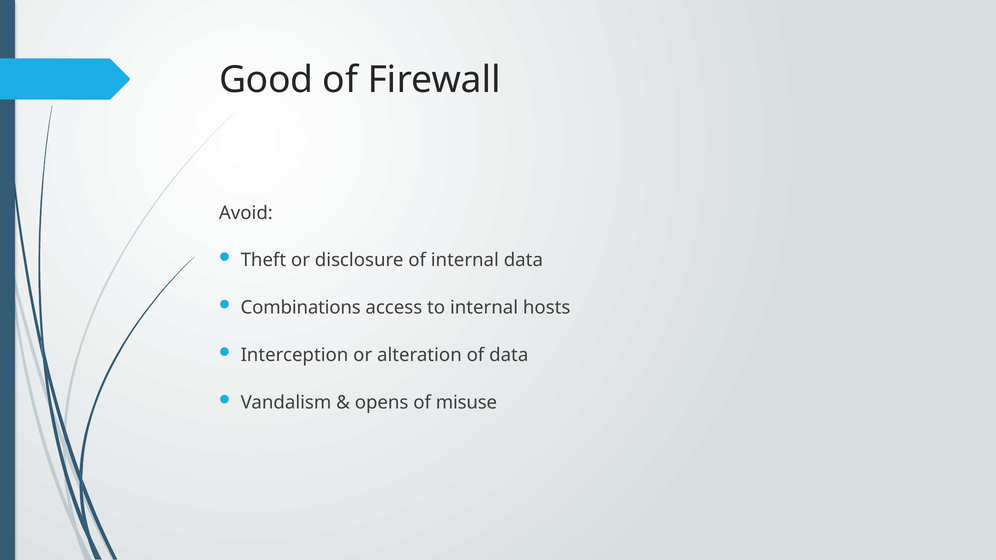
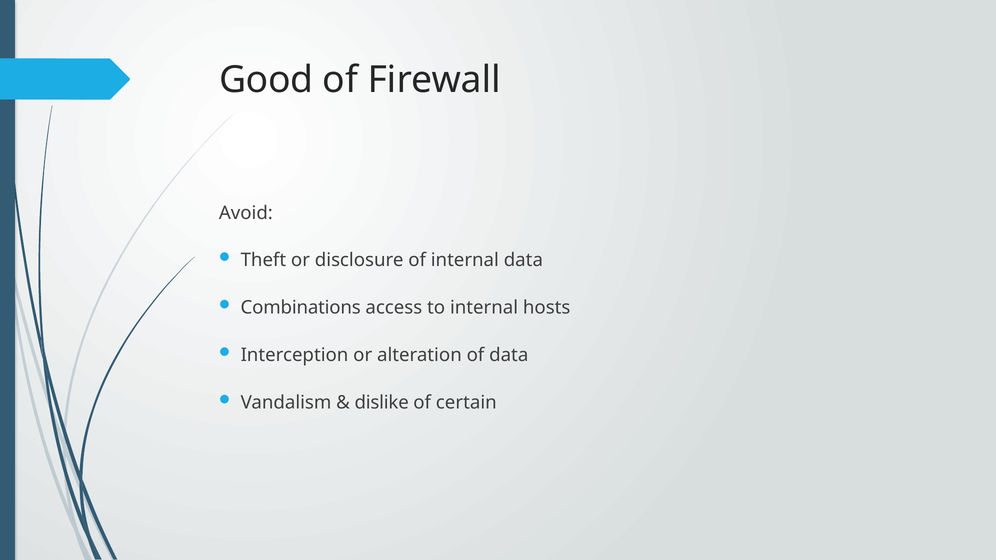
opens: opens -> dislike (382, 403)
misuse: misuse -> certain (466, 403)
